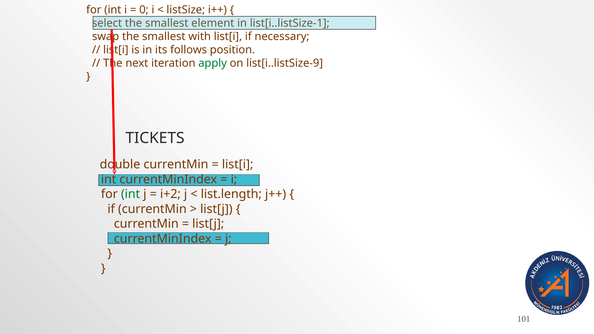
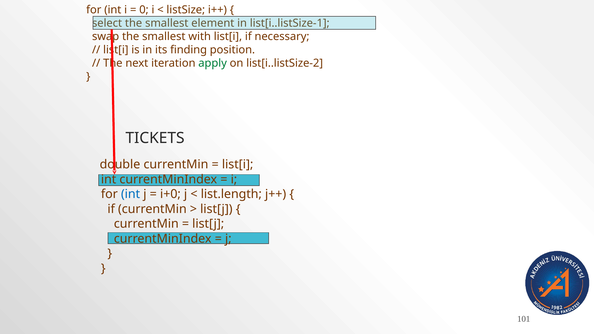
follows: follows -> finding (189, 50)
list[i..listSize-9: list[i..listSize-9 -> list[i..listSize-2 (285, 63)
int colour: green -> blue (131, 194)
i+2: i+2 -> i+0 (170, 194)
